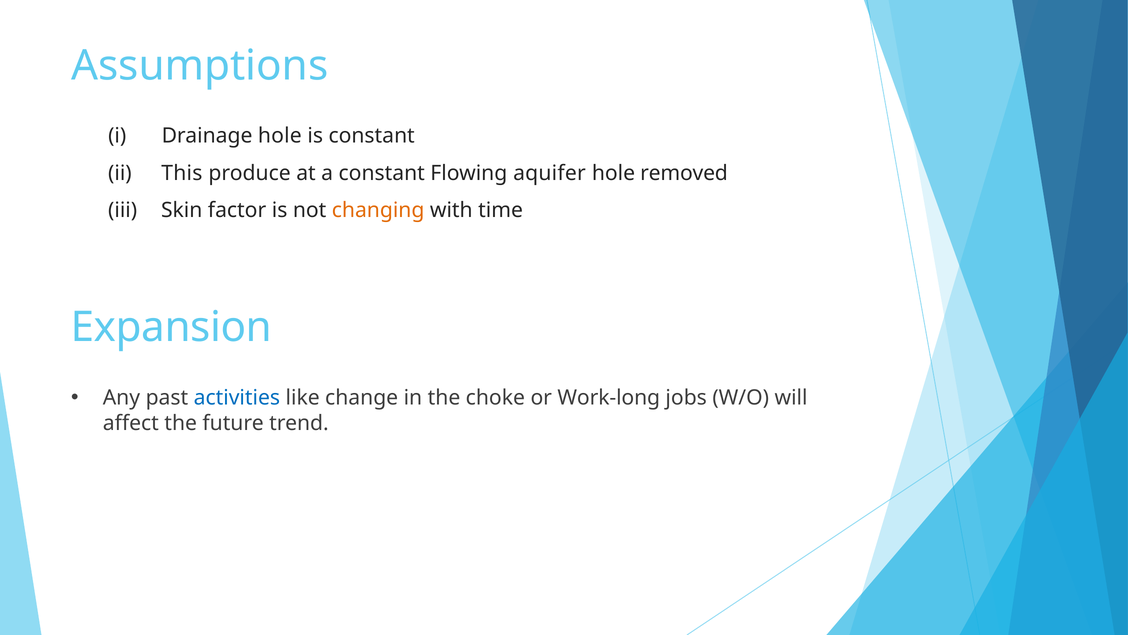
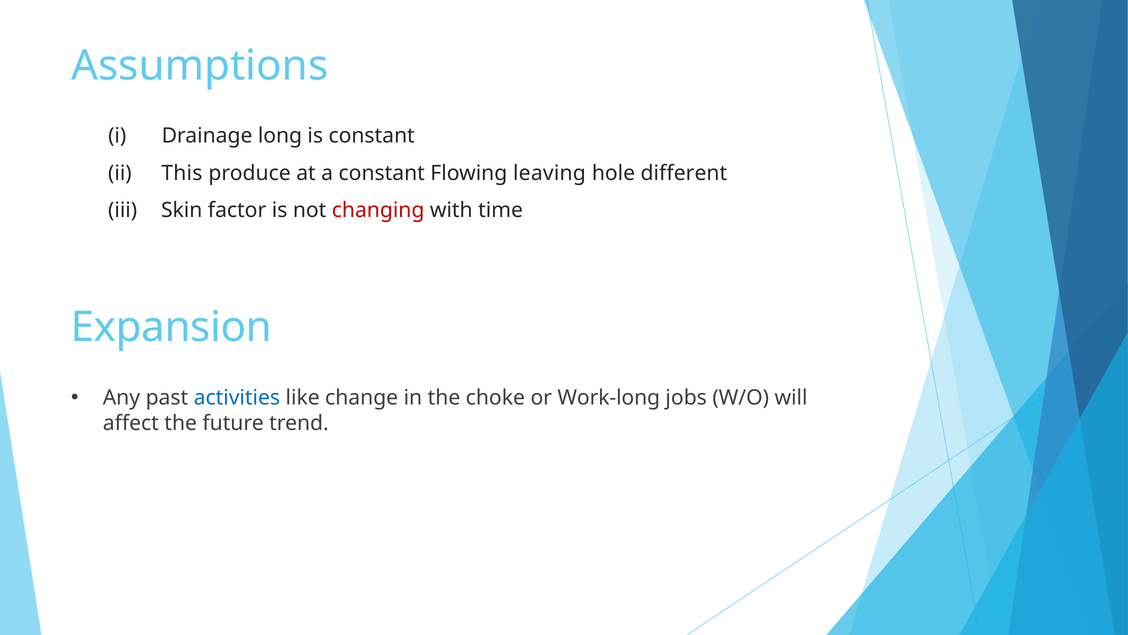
Drainage hole: hole -> long (280, 136)
aquifer: aquifer -> leaving (549, 173)
removed: removed -> different (684, 173)
changing colour: orange -> red (378, 210)
